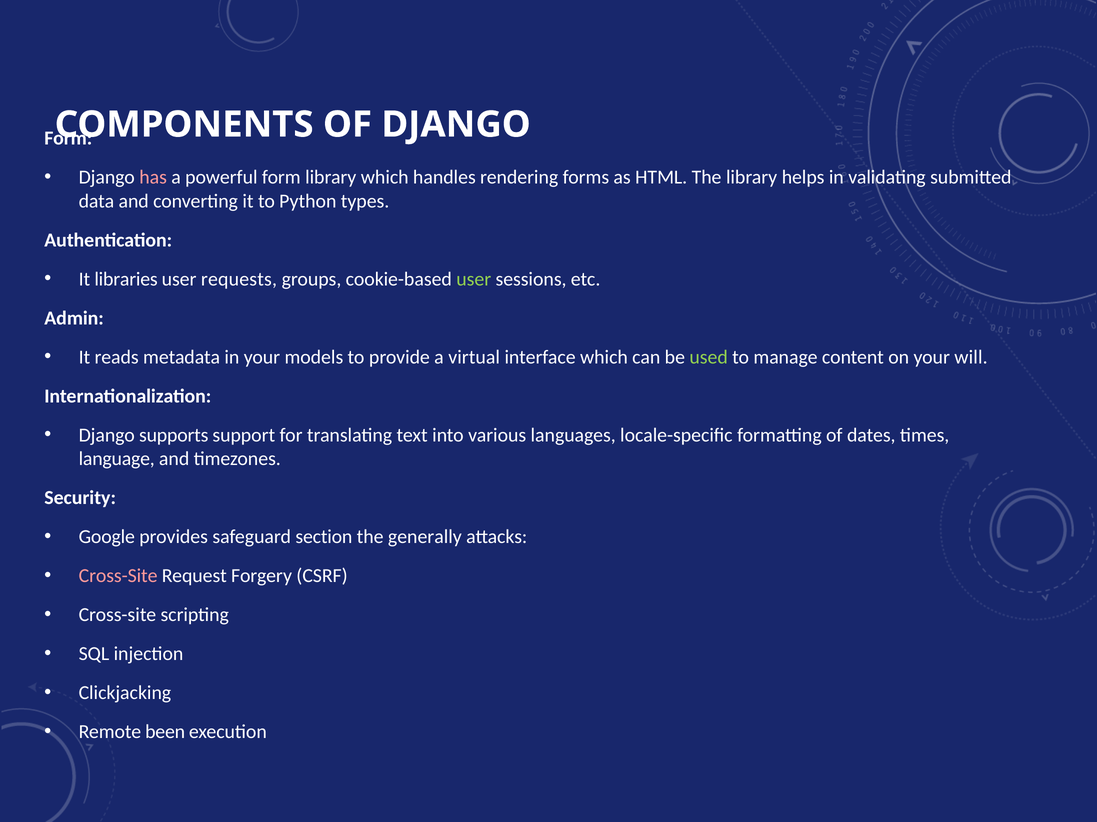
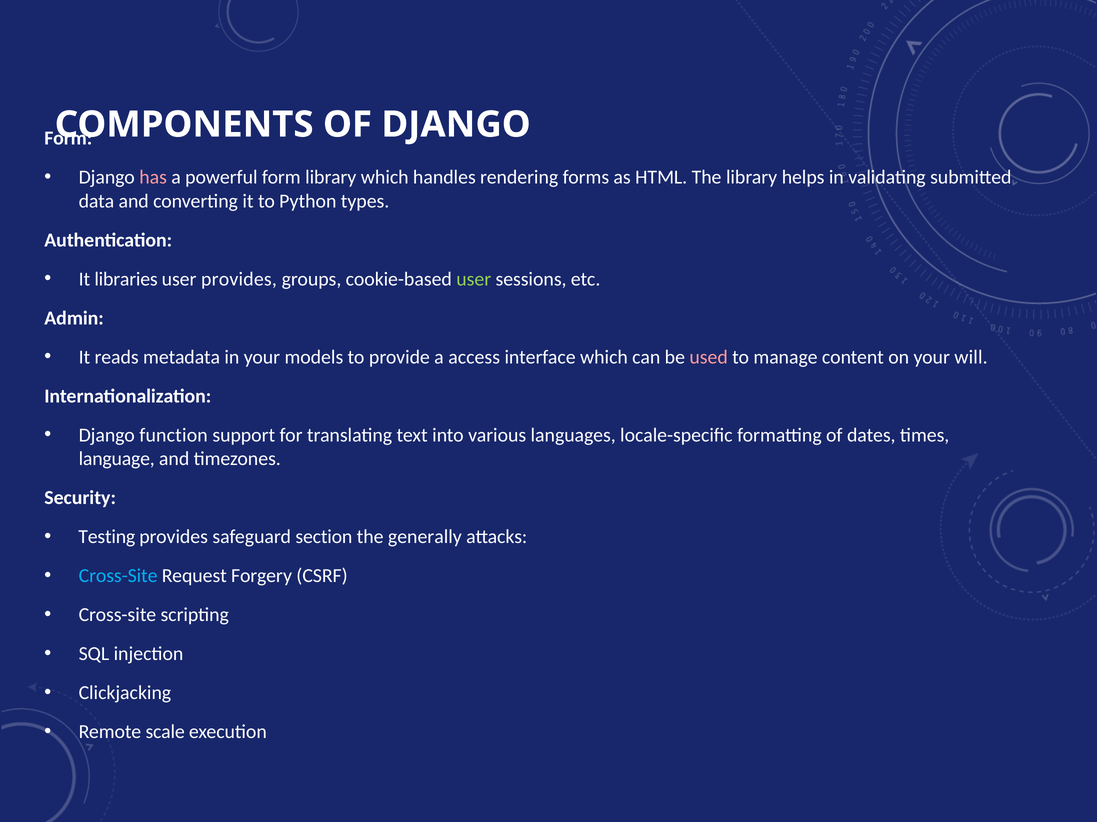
user requests: requests -> provides (239, 279)
virtual: virtual -> access (474, 357)
used colour: light green -> pink (709, 357)
supports: supports -> function (174, 435)
Google: Google -> Testing (107, 537)
Cross-Site colour: pink -> light blue (118, 576)
been: been -> scale (165, 733)
